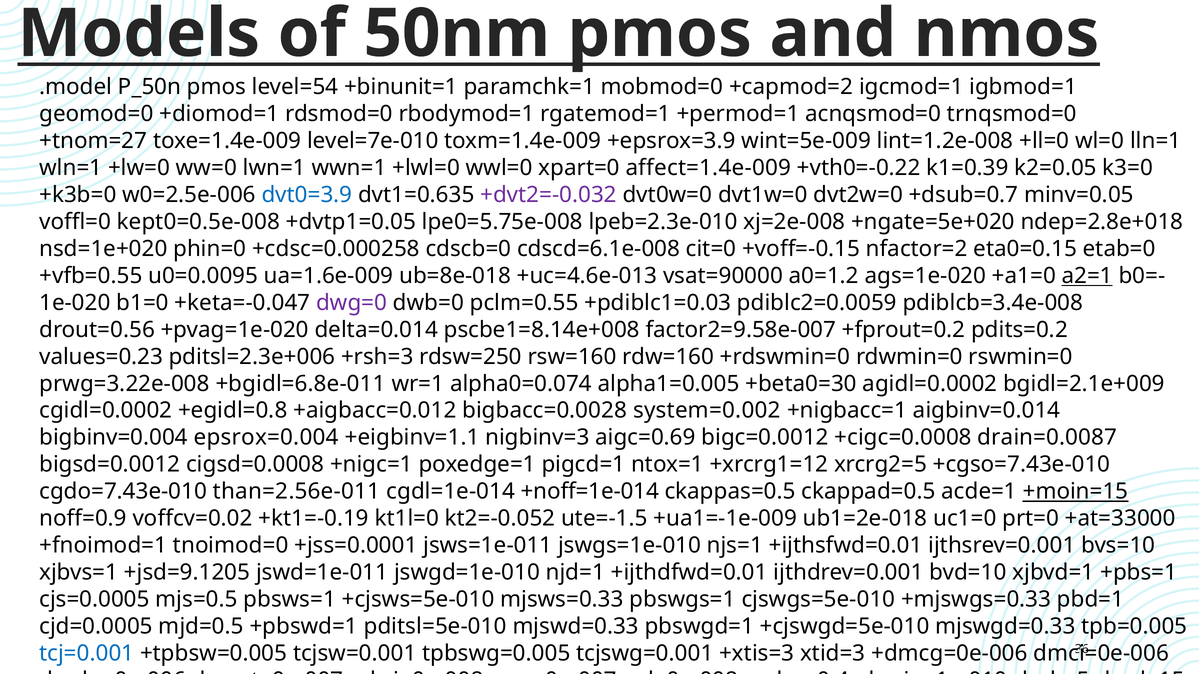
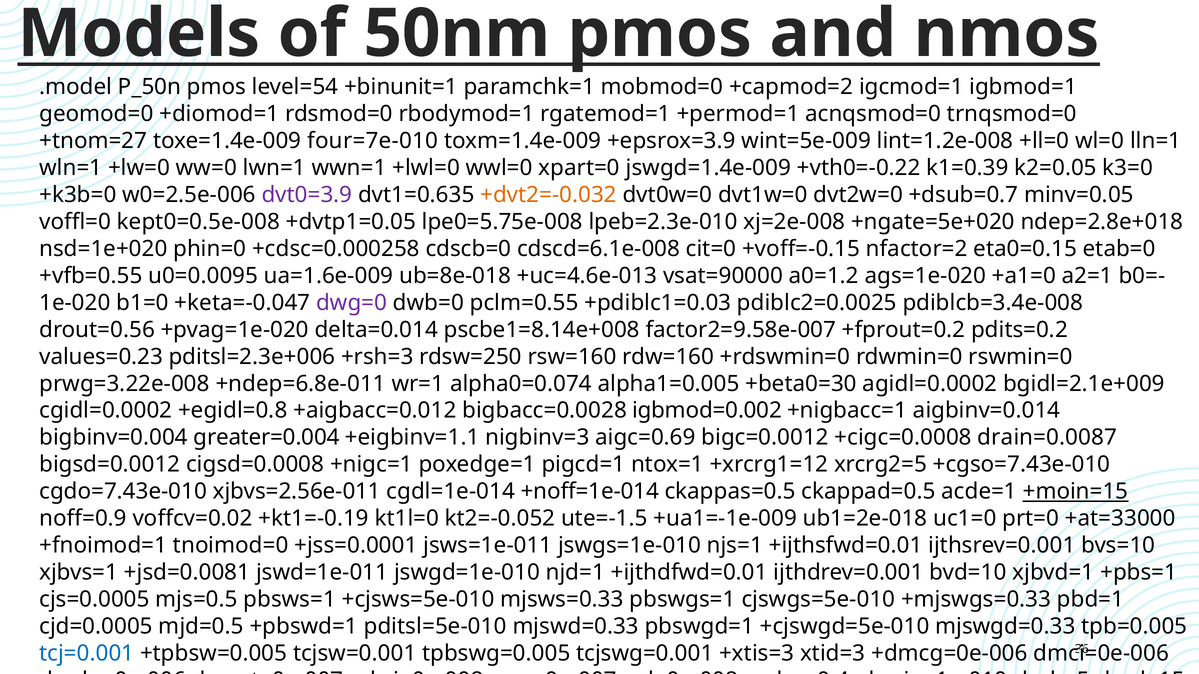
level=7e-010: level=7e-010 -> four=7e-010 (373, 141)
affect=1.4e-009: affect=1.4e-009 -> jswgd=1.4e-009 (708, 168)
dvt0=3.9 colour: blue -> purple (307, 195)
+dvt2=-0.032 colour: purple -> orange (549, 195)
a2=1 underline: present -> none (1087, 276)
pdiblc2=0.0059: pdiblc2=0.0059 -> pdiblc2=0.0025 (817, 303)
+bgidl=6.8e-011: +bgidl=6.8e-011 -> +ndep=6.8e-011 (301, 384)
system=0.002: system=0.002 -> igbmod=0.002 (707, 411)
epsrox=0.004: epsrox=0.004 -> greater=0.004 (266, 438)
than=2.56e-011: than=2.56e-011 -> xjbvs=2.56e-011 (297, 492)
+jsd=9.1205: +jsd=9.1205 -> +jsd=0.0081 (187, 573)
